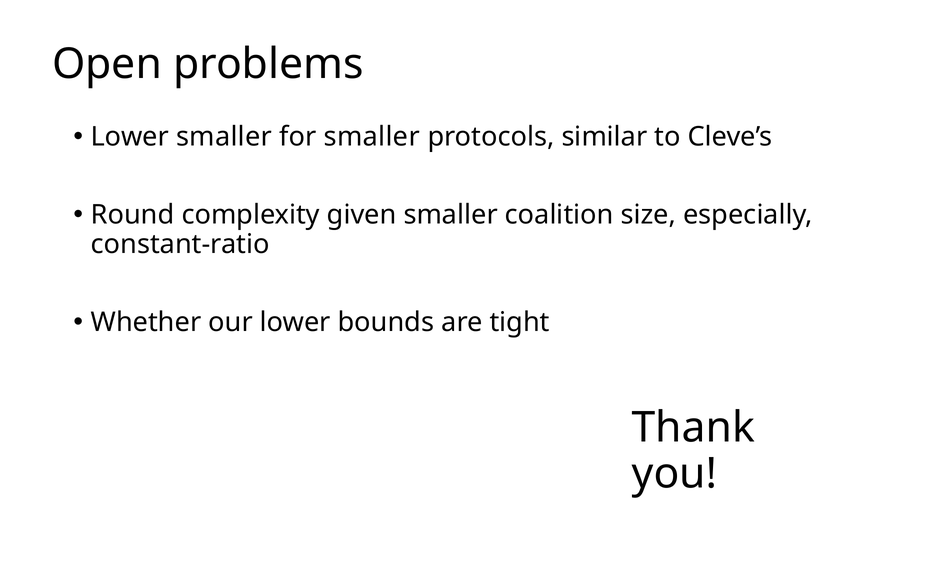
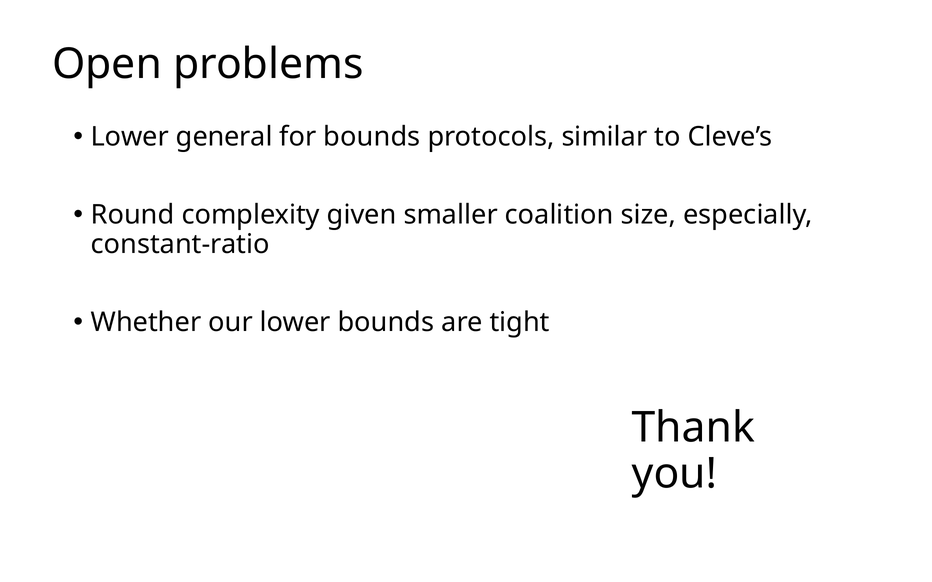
Lower smaller: smaller -> general (224, 137)
for smaller: smaller -> bounds (372, 137)
